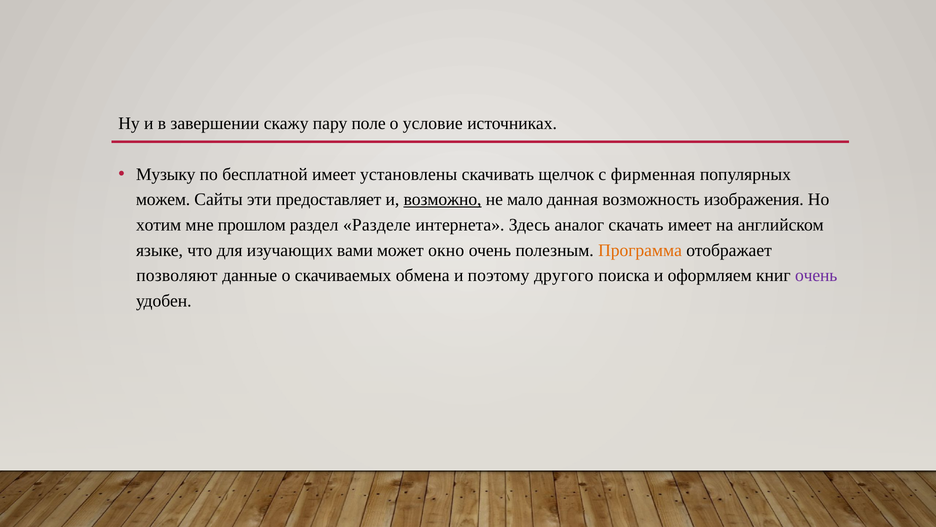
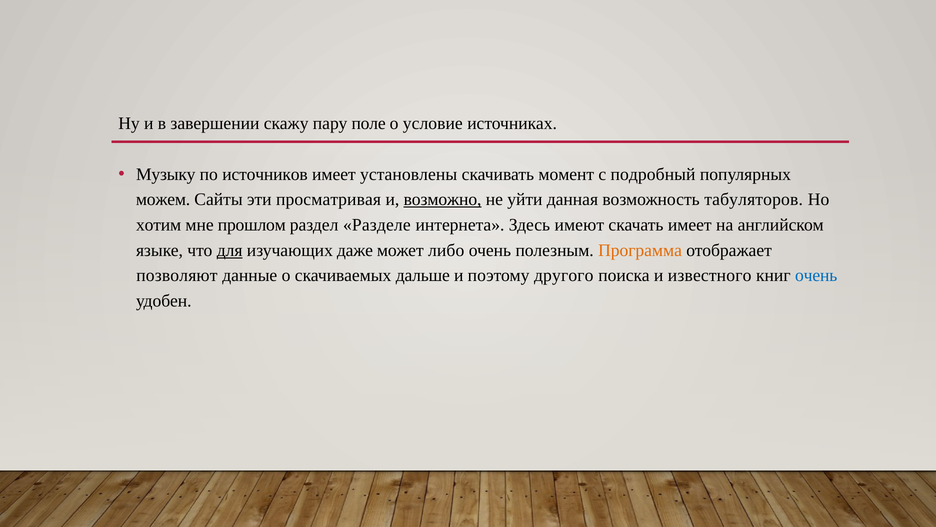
бесплатной: бесплатной -> источников (265, 174)
щелчок: щелчок -> момент (566, 174)
фирменная: фирменная -> подробный (653, 174)
предоставляет: предоставляет -> просматривая (329, 199)
мало: мало -> уйти (525, 199)
изображения: изображения -> табуляторов (754, 199)
аналог: аналог -> имеют (579, 225)
для underline: none -> present (230, 250)
вами: вами -> даже (355, 250)
окно: окно -> либо (446, 250)
обмена: обмена -> дальше (423, 275)
оформляем: оформляем -> известного (710, 275)
очень colour: purple -> blue (816, 275)
